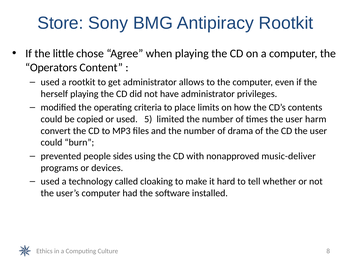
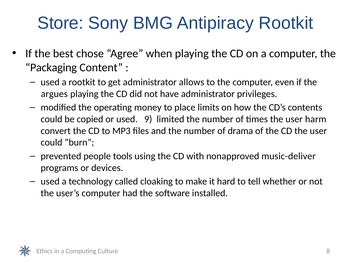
little: little -> best (63, 53)
Operators: Operators -> Packaging (51, 68)
herself: herself -> argues (54, 94)
criteria: criteria -> money (148, 108)
5: 5 -> 9 (148, 119)
sides: sides -> tools (123, 156)
